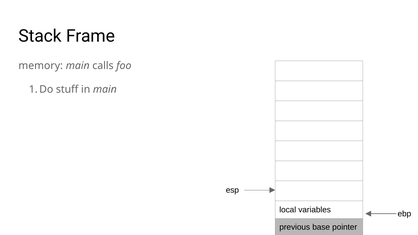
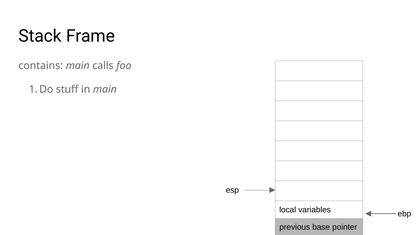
memory: memory -> contains (41, 66)
